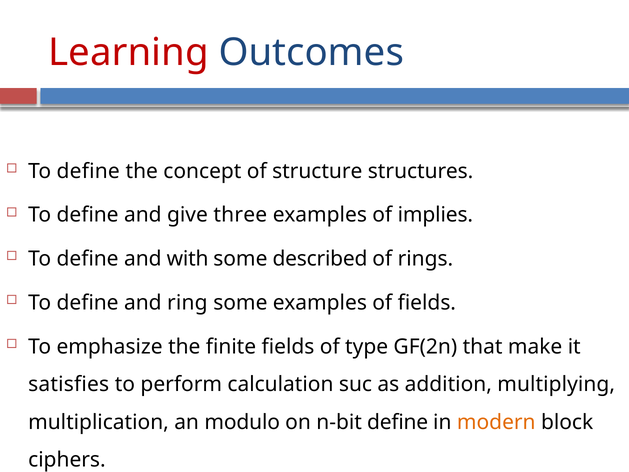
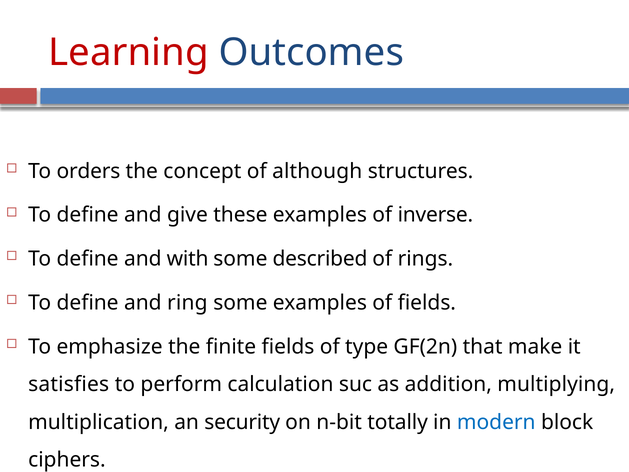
define: define -> orders (88, 171)
structure: structure -> although (317, 171)
three: three -> these (240, 215)
implies: implies -> inverse (435, 215)
modulo: modulo -> security (242, 422)
n-bit define: define -> totally (398, 422)
modern colour: orange -> blue (496, 422)
